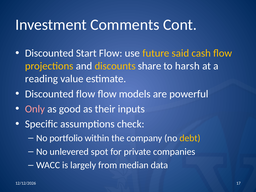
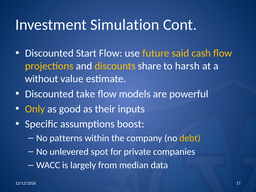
Comments: Comments -> Simulation (125, 25)
reading: reading -> without (42, 79)
Discounted flow: flow -> take (86, 94)
Only colour: pink -> yellow (35, 109)
check: check -> boost (131, 124)
portfolio: portfolio -> patterns (66, 138)
